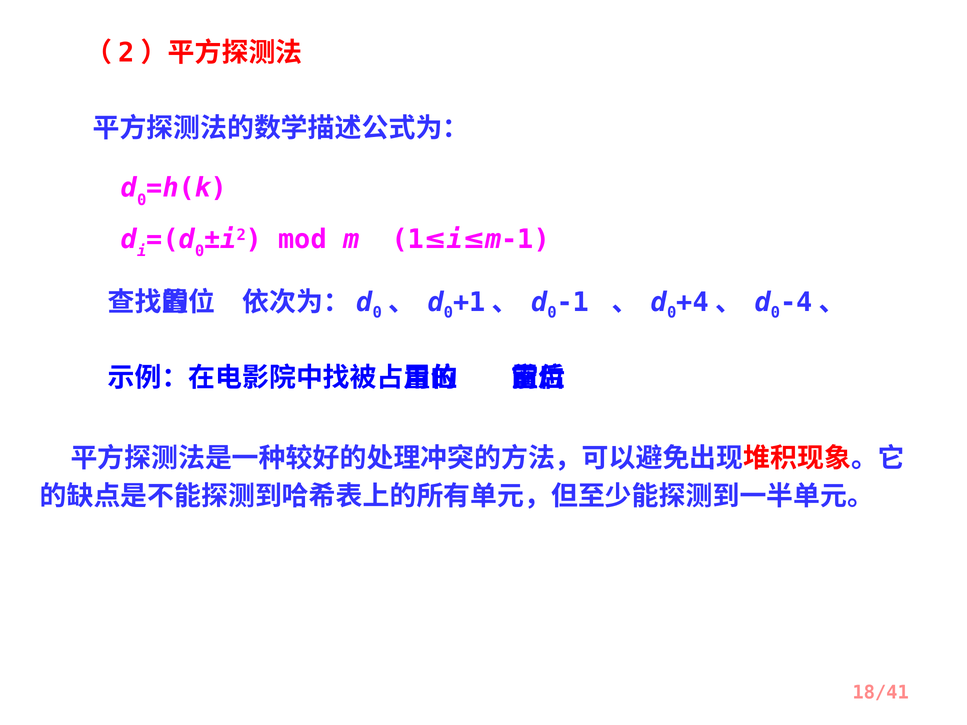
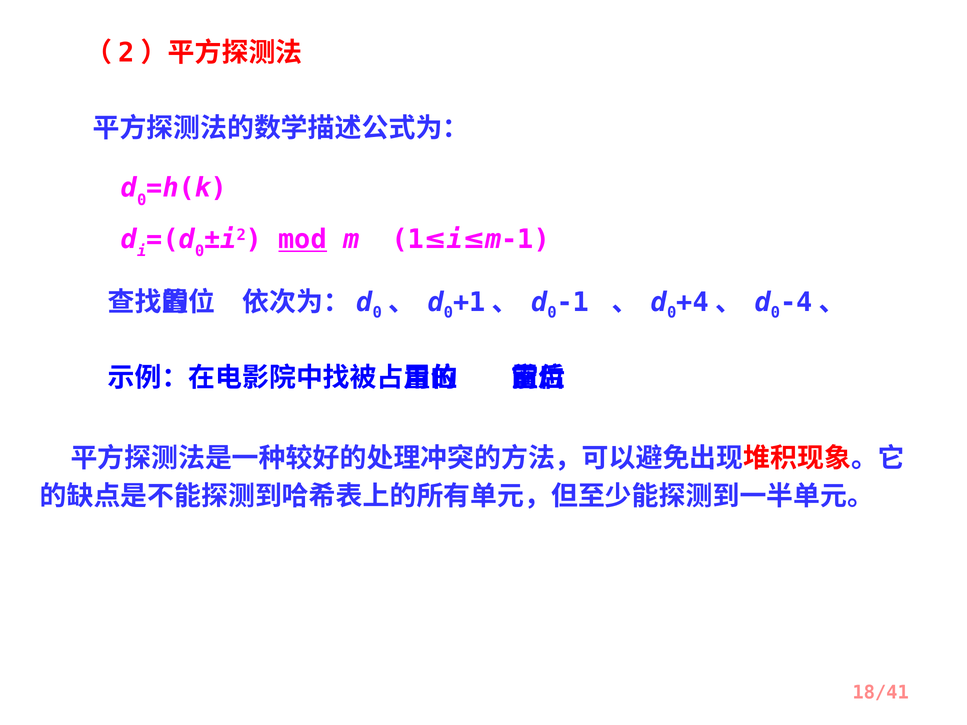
mod underline: none -> present (303, 240)
